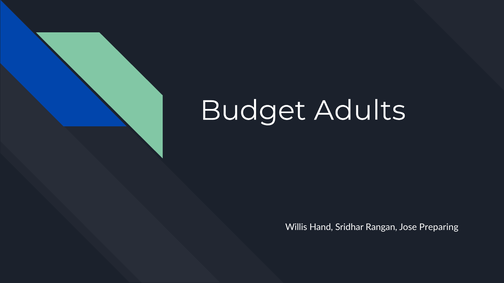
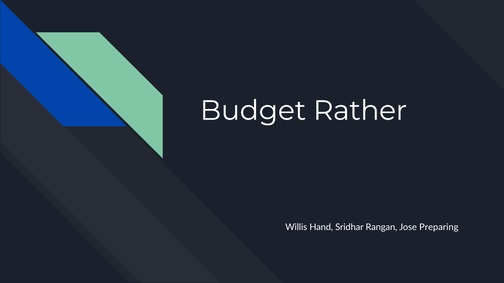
Adults: Adults -> Rather (360, 111)
